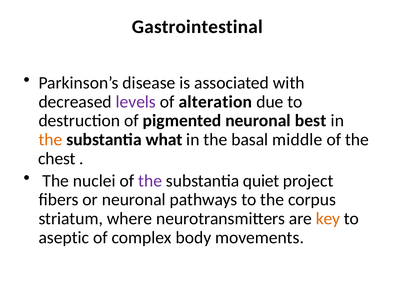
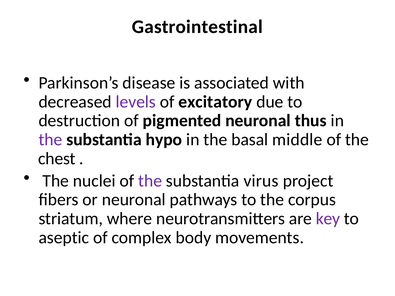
alteration: alteration -> excitatory (215, 102)
best: best -> thus (311, 121)
the colour: orange -> purple (50, 140)
what: what -> hypo (164, 140)
quiet: quiet -> virus (261, 181)
key colour: orange -> purple (328, 219)
